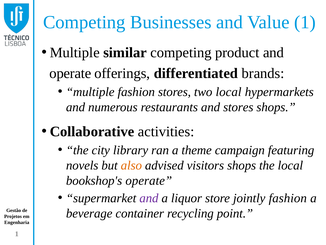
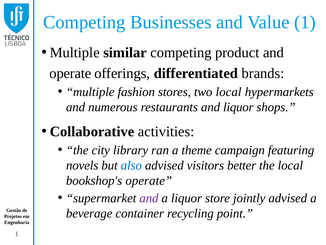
and stores: stores -> liquor (238, 107)
also colour: orange -> blue (131, 165)
visitors shops: shops -> better (242, 165)
jointly fashion: fashion -> advised (288, 198)
